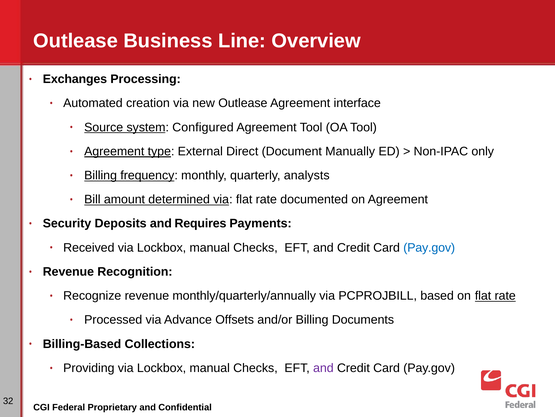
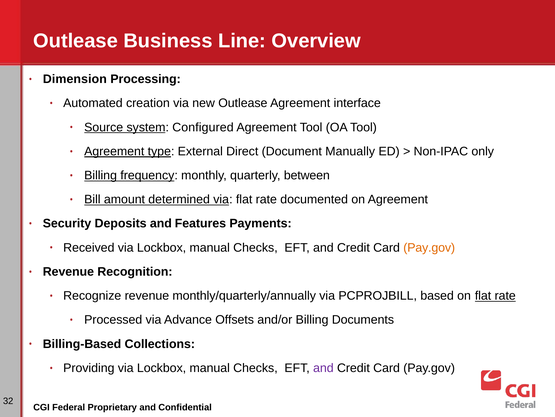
Exchanges: Exchanges -> Dimension (75, 79)
analysts: analysts -> between (307, 175)
Requires: Requires -> Features (200, 223)
Pay.gov colour: blue -> orange (429, 247)
